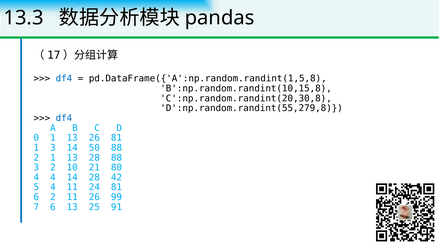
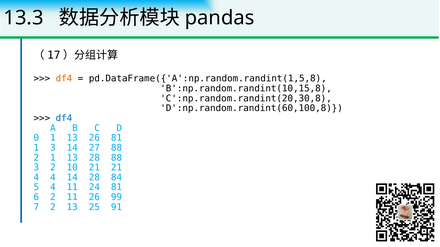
df4 colour: blue -> orange (64, 79)
D':np.random.randint(55,279,8: D':np.random.randint(55,279,8 -> D':np.random.randint(60,100,8 (252, 108)
50: 50 -> 27 (94, 148)
21 80: 80 -> 21 (116, 168)
42: 42 -> 84 (116, 178)
7 6: 6 -> 2 (53, 207)
